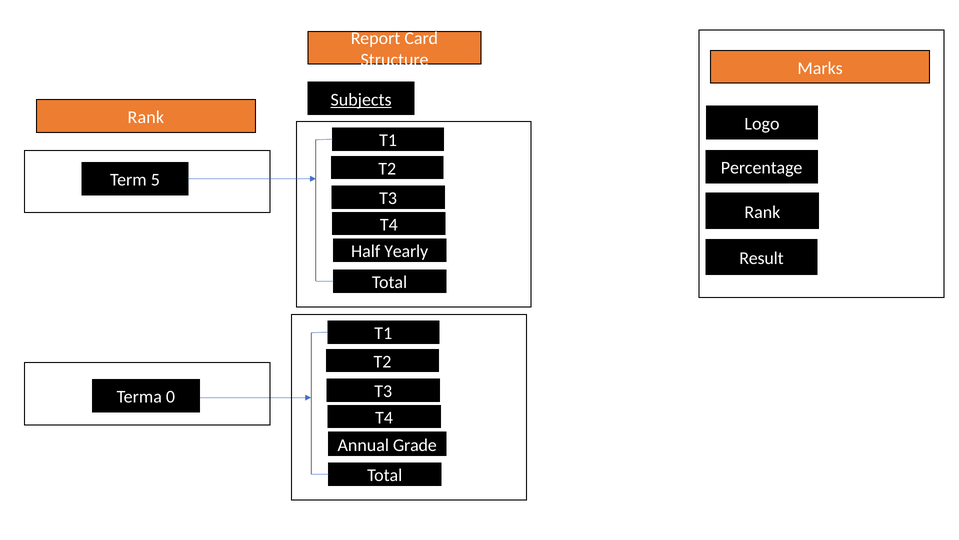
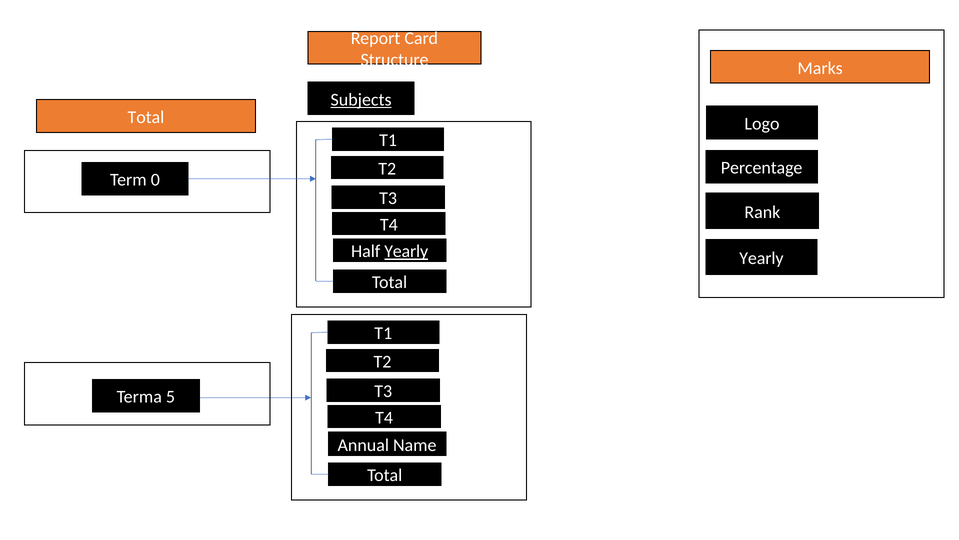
Rank: Rank -> Total (146, 117)
5: 5 -> 0 (155, 180)
Yearly underline: none -> present (406, 251)
Result: Result -> Yearly (761, 258)
0: 0 -> 5 (171, 397)
Grade: Grade -> Name (415, 445)
